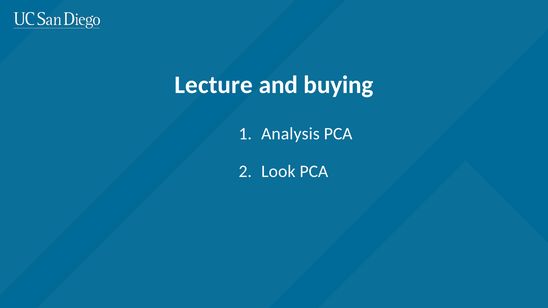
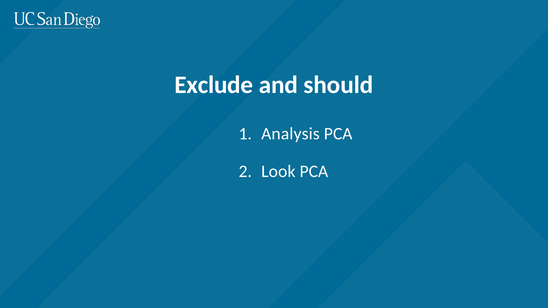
Lecture: Lecture -> Exclude (214, 85)
buying: buying -> should (339, 85)
